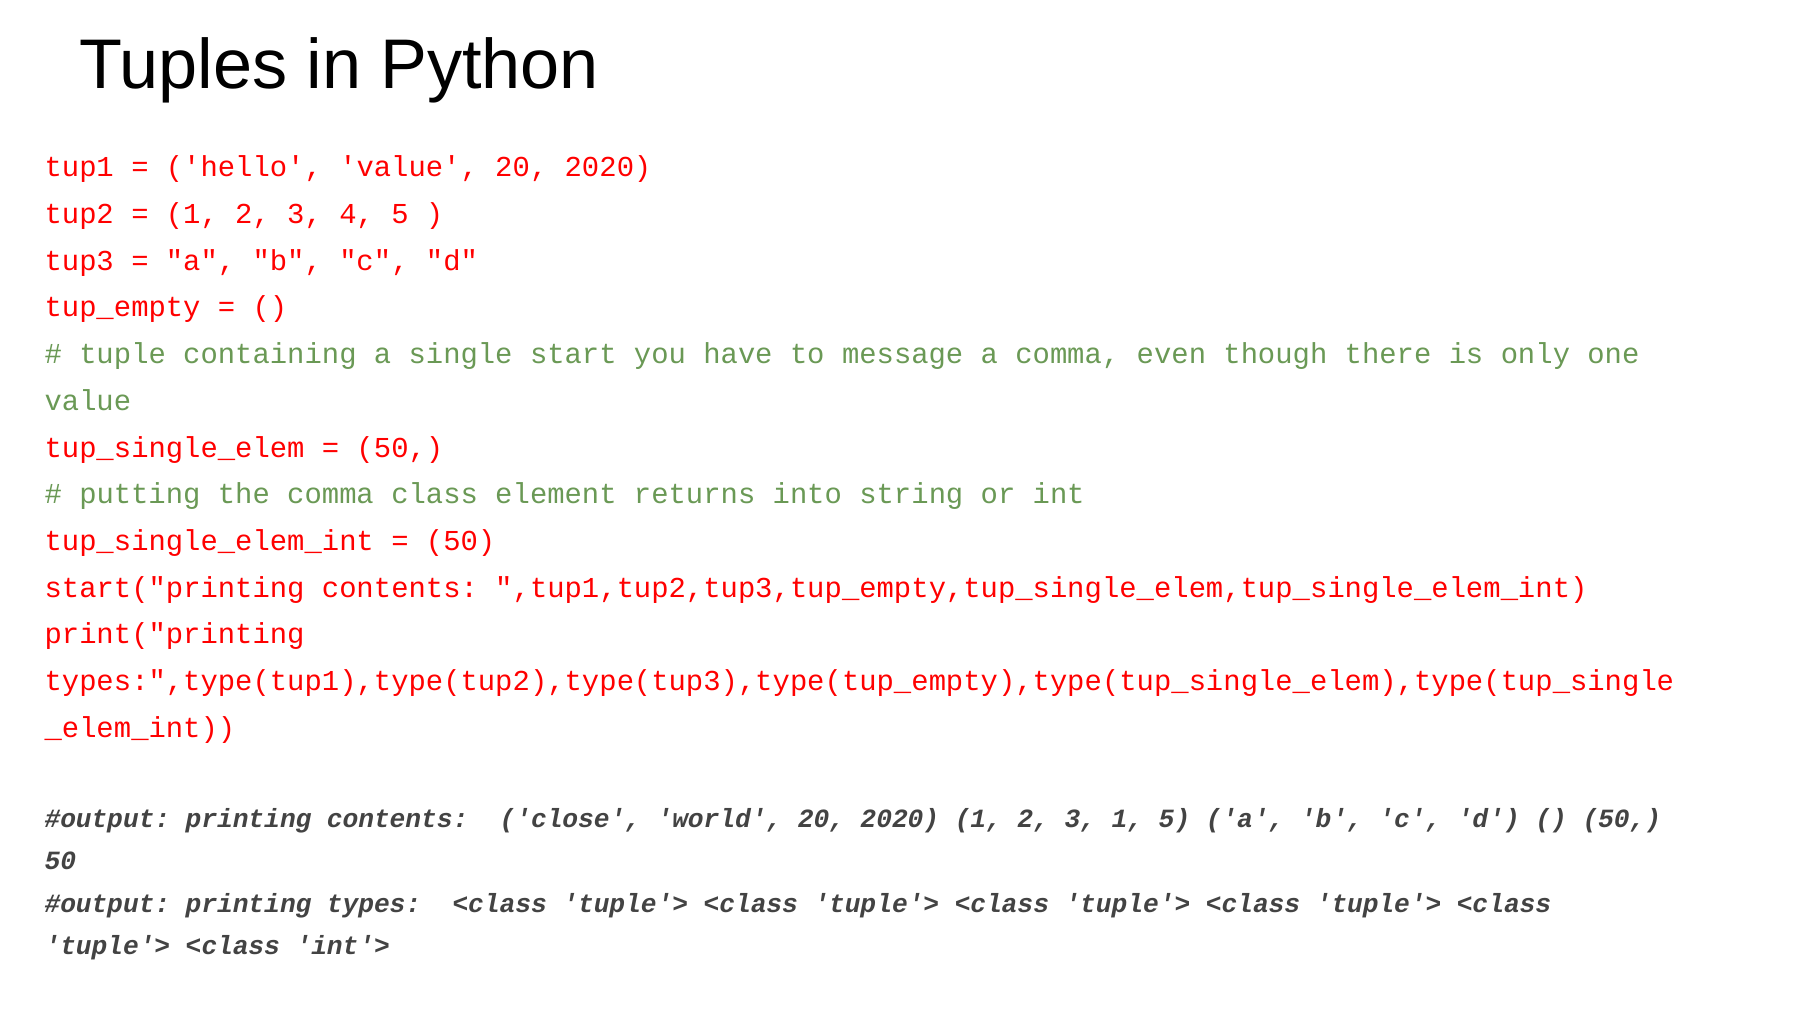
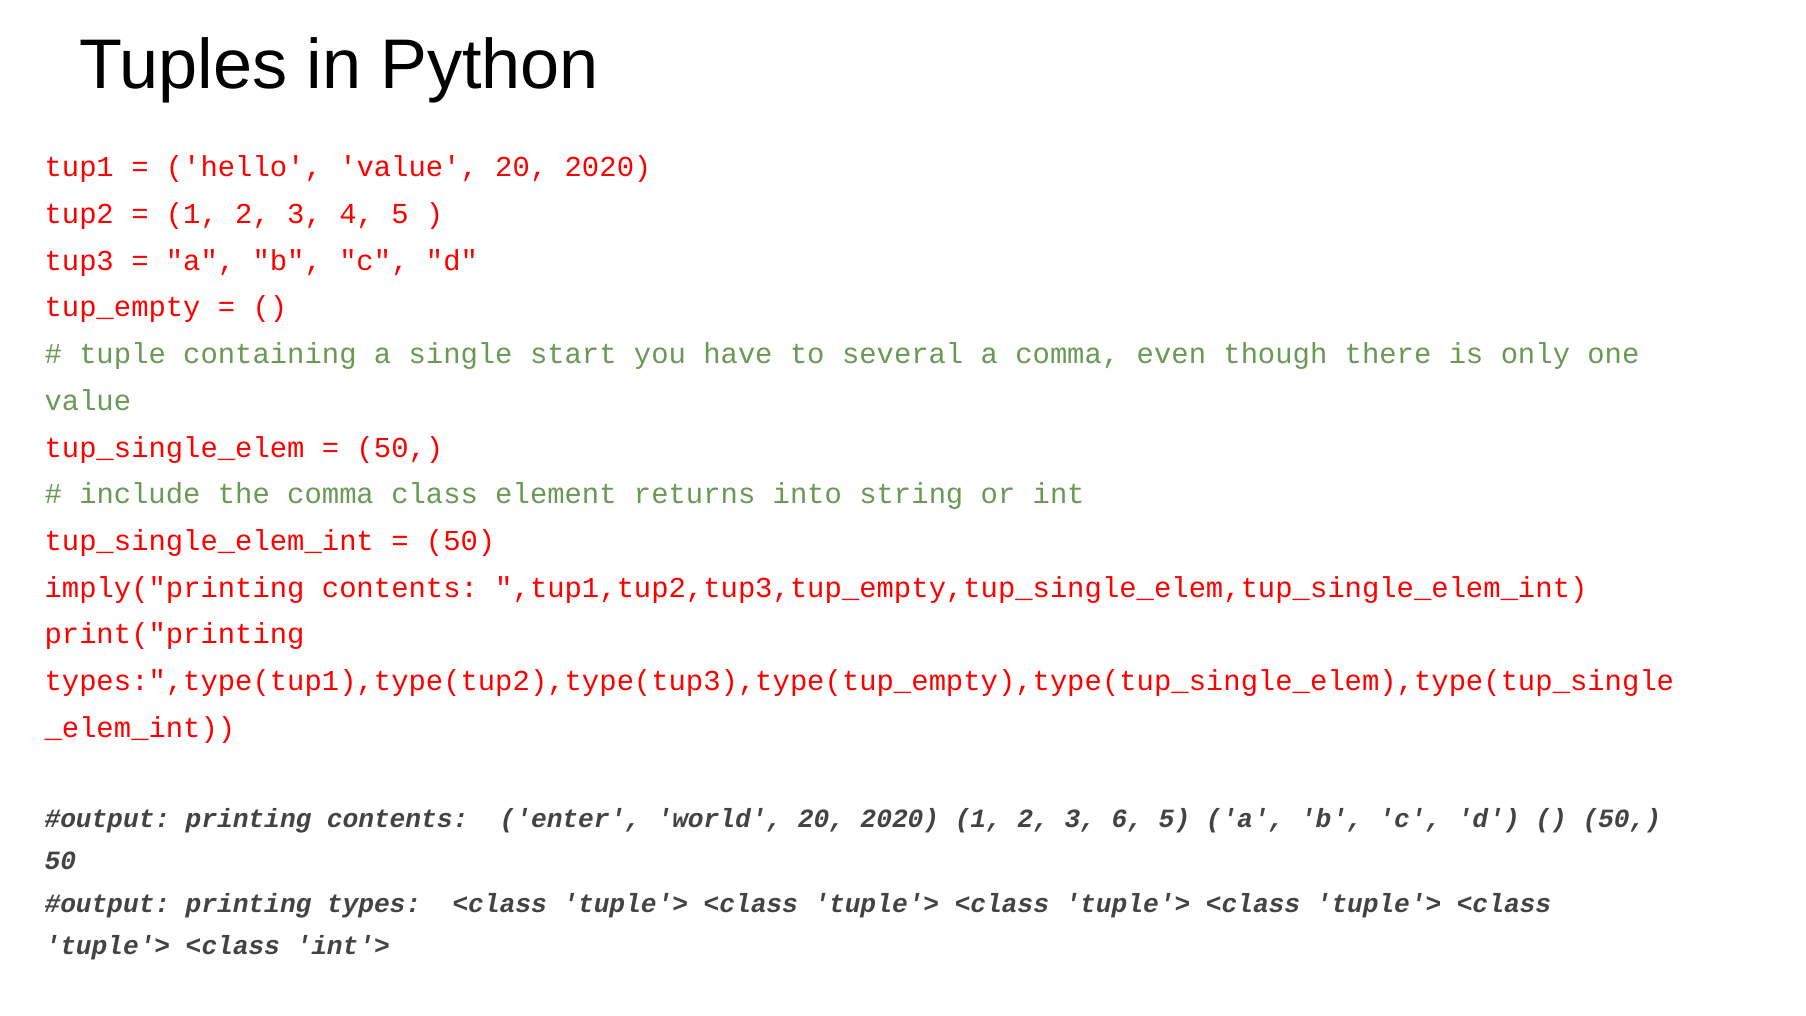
message: message -> several (903, 354)
putting: putting -> include (140, 494)
start("printing: start("printing -> imply("printing (175, 588)
close: close -> enter (570, 818)
3 1: 1 -> 6 (1127, 818)
